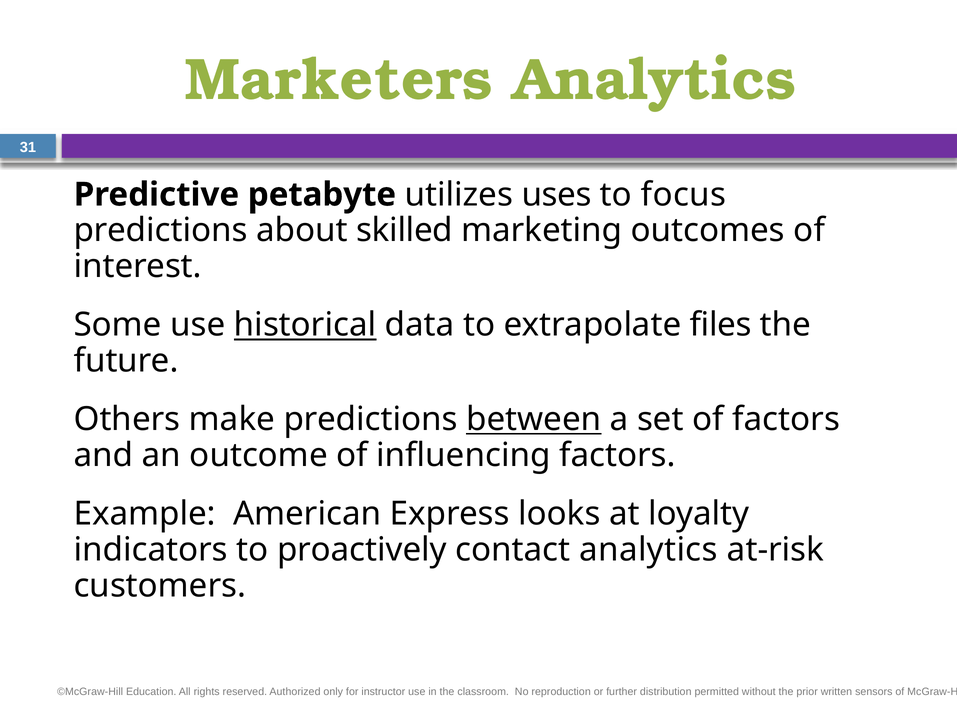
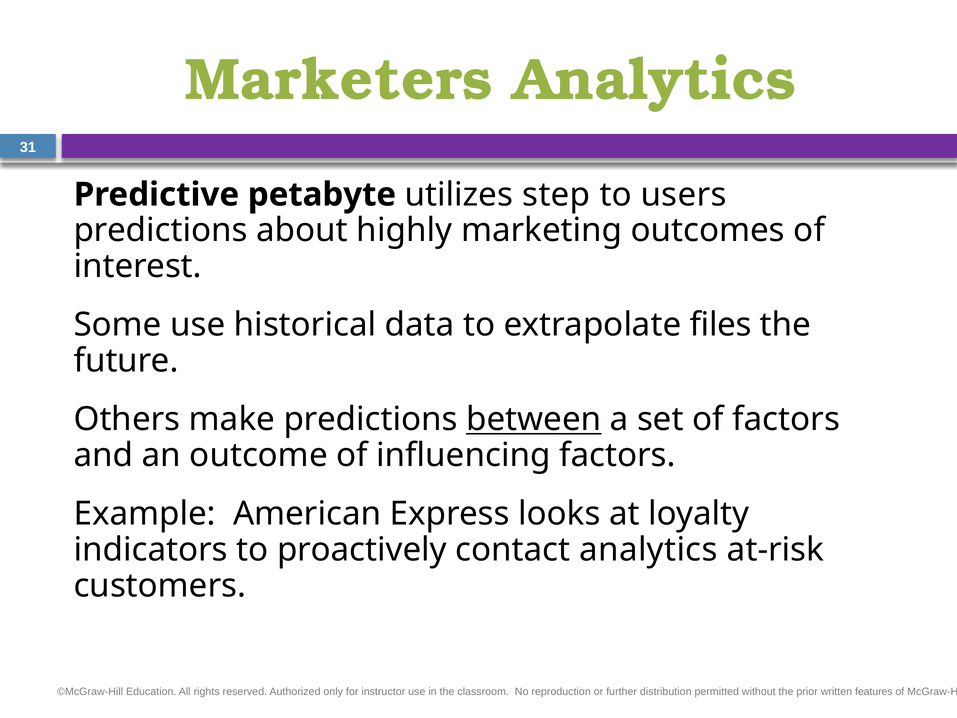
uses: uses -> step (556, 195)
focus: focus -> users (684, 195)
skilled: skilled -> highly (404, 230)
historical underline: present -> none (305, 325)
sensors: sensors -> features (874, 691)
